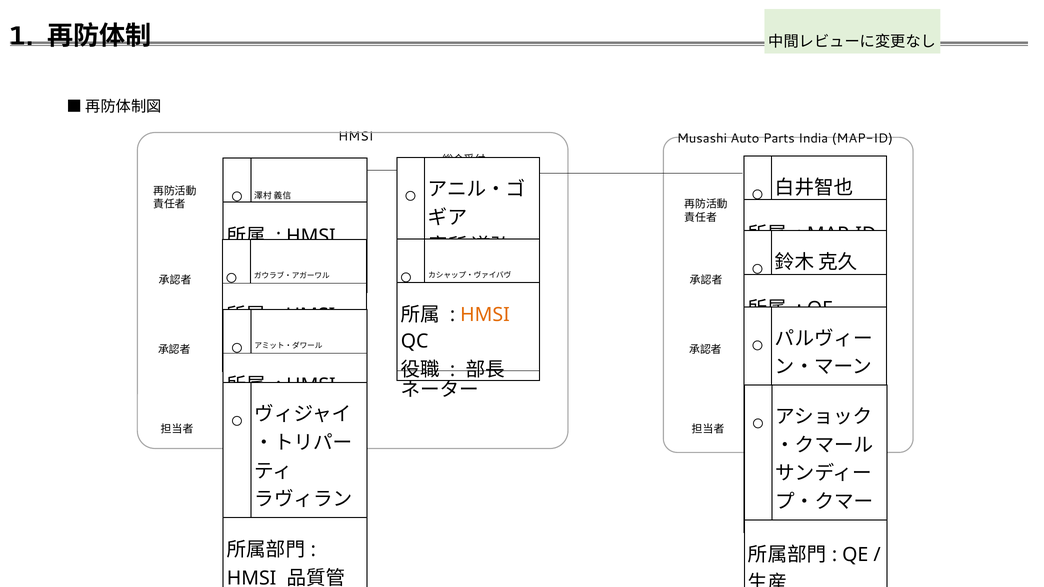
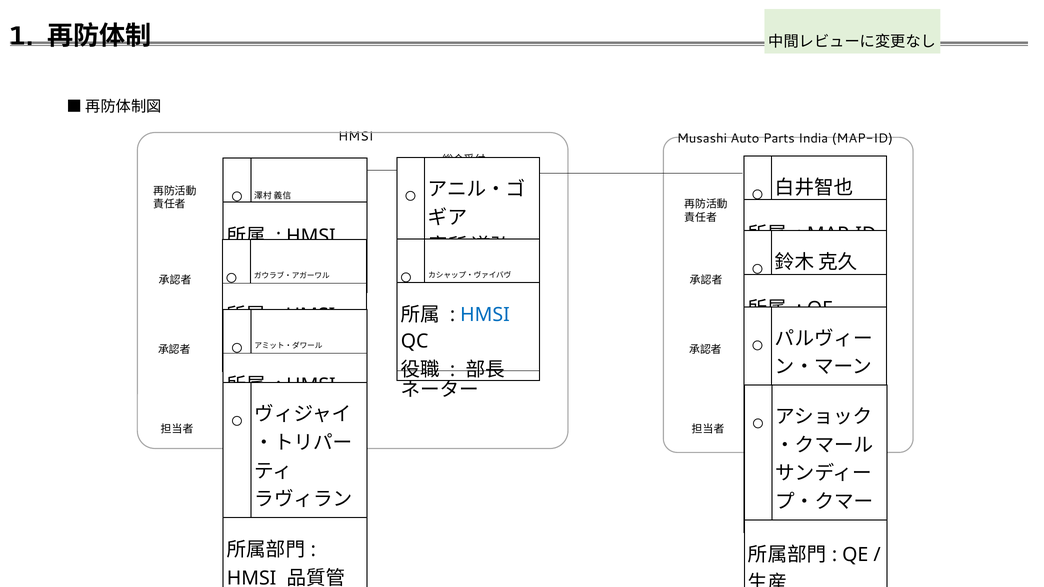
HMSI colour: orange -> blue (485, 315)
